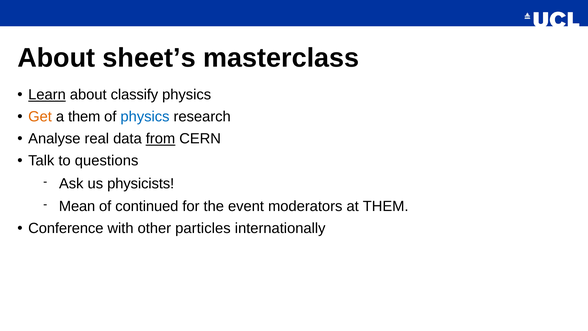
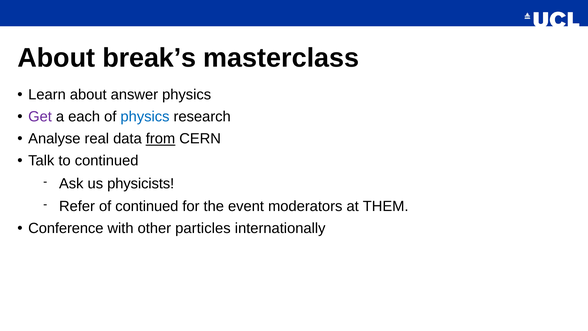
sheet’s: sheet’s -> break’s (149, 58)
Learn underline: present -> none (47, 95)
classify: classify -> answer (134, 95)
Get colour: orange -> purple (40, 117)
a them: them -> each (84, 117)
to questions: questions -> continued (107, 161)
Mean: Mean -> Refer (77, 206)
